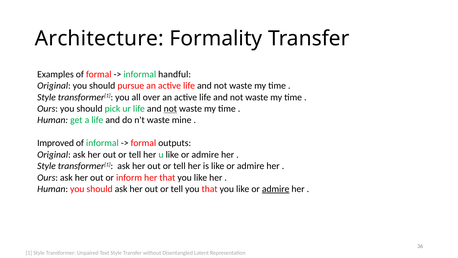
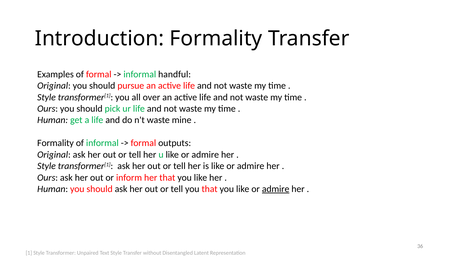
Architecture: Architecture -> Introduction (100, 38)
not underline: present -> none (170, 109)
Improved: Improved -> Formality (56, 143)
